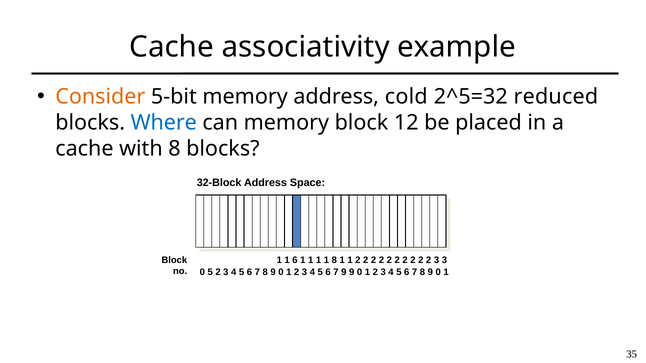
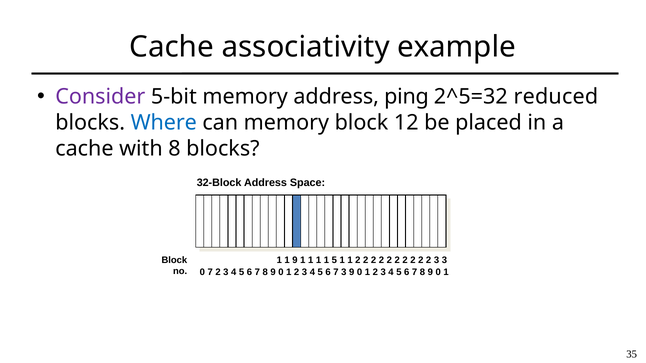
Consider colour: orange -> purple (100, 97)
cold: cold -> ping (406, 97)
1 6: 6 -> 9 (295, 260)
1 8: 8 -> 5 (334, 260)
0 5: 5 -> 7 (210, 272)
7 9: 9 -> 3 (344, 272)
